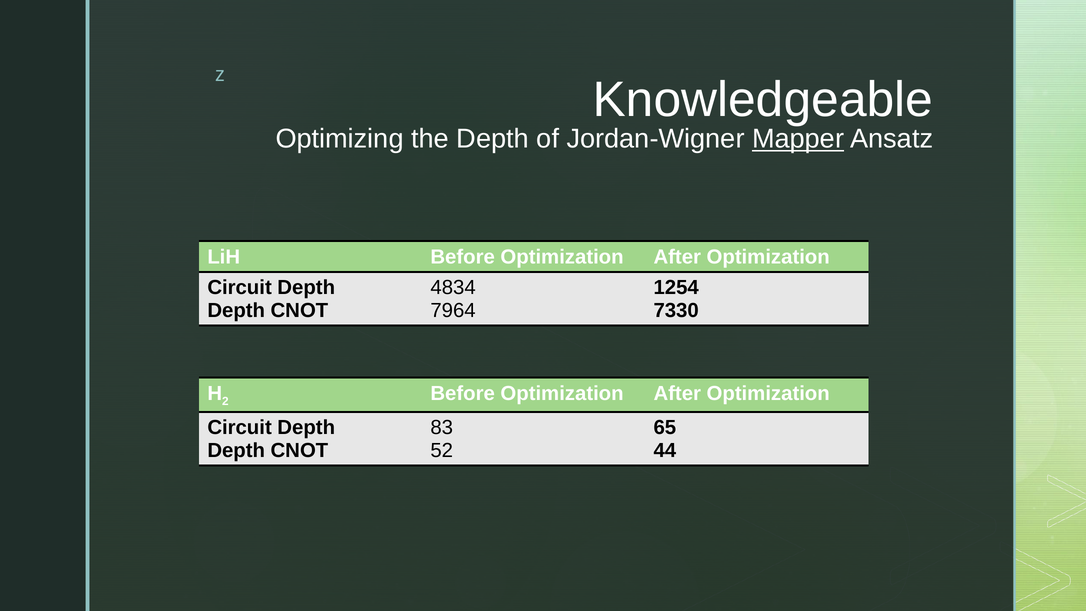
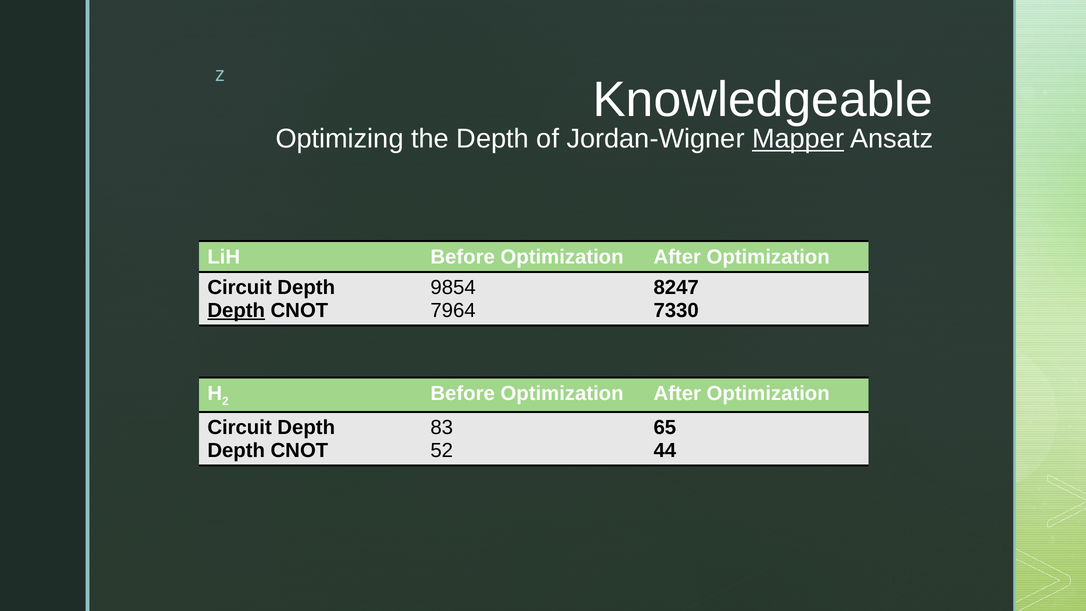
4834: 4834 -> 9854 (453, 288)
1254: 1254 -> 8247 (676, 288)
Depth underline: none -> present (236, 311)
